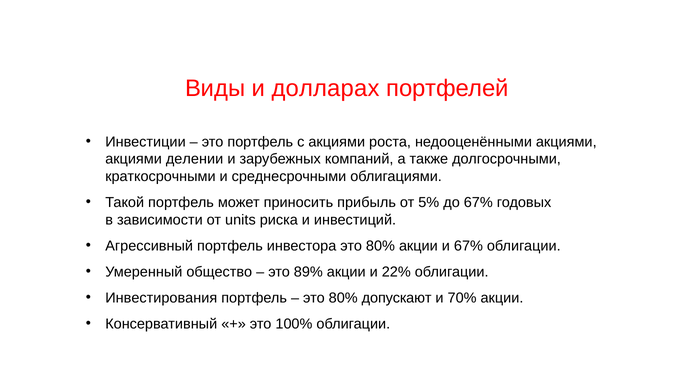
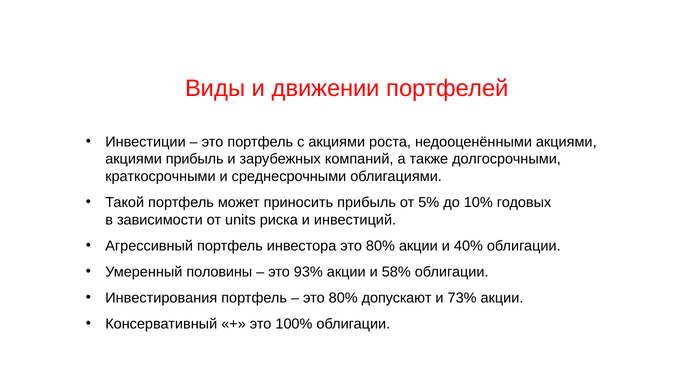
долларах: долларах -> движении (326, 89)
акциями делении: делении -> прибыль (195, 159)
до 67%: 67% -> 10% (478, 203)
и 67%: 67% -> 40% (468, 246)
общество: общество -> половины (219, 272)
89%: 89% -> 93% (308, 272)
22%: 22% -> 58% (396, 272)
70%: 70% -> 73% (462, 298)
